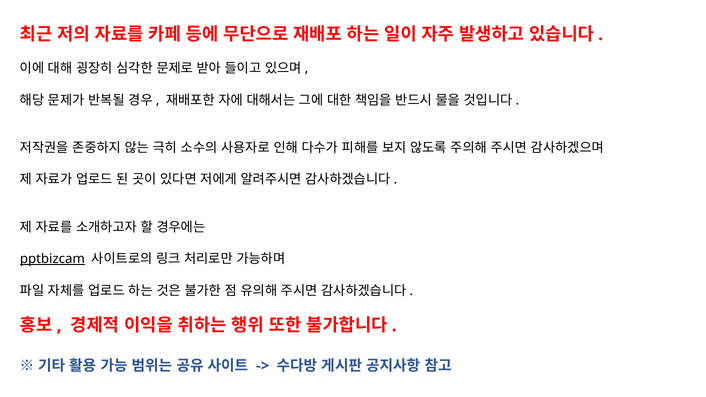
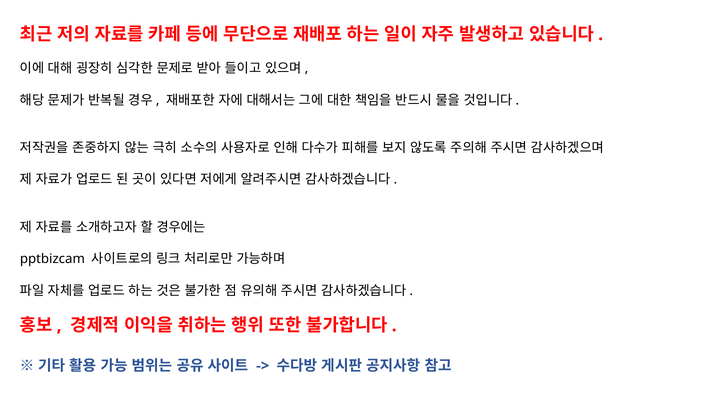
pptbizcam underline: present -> none (52, 259)
